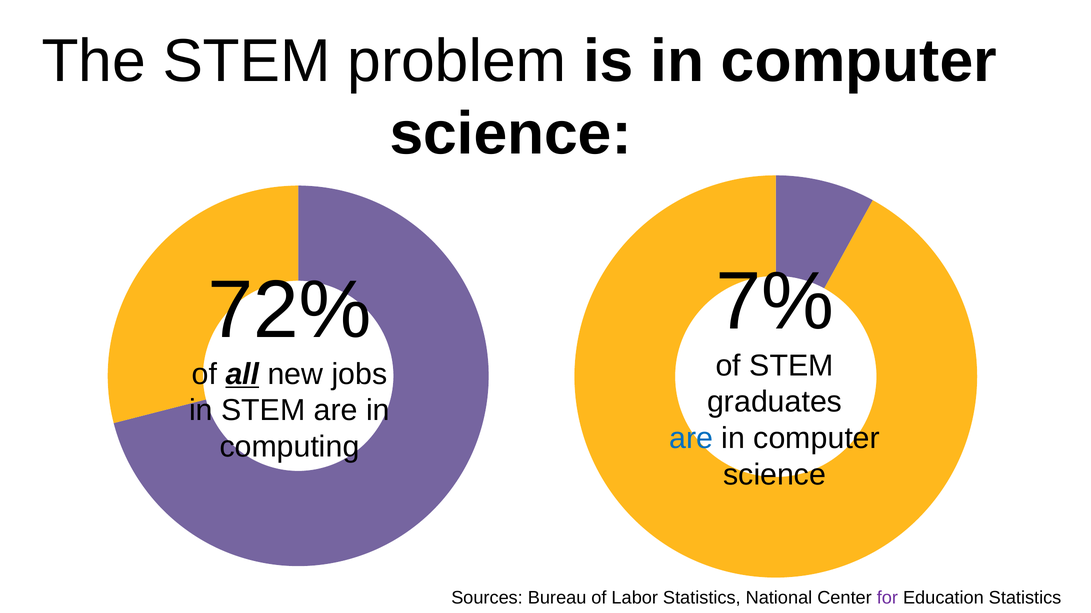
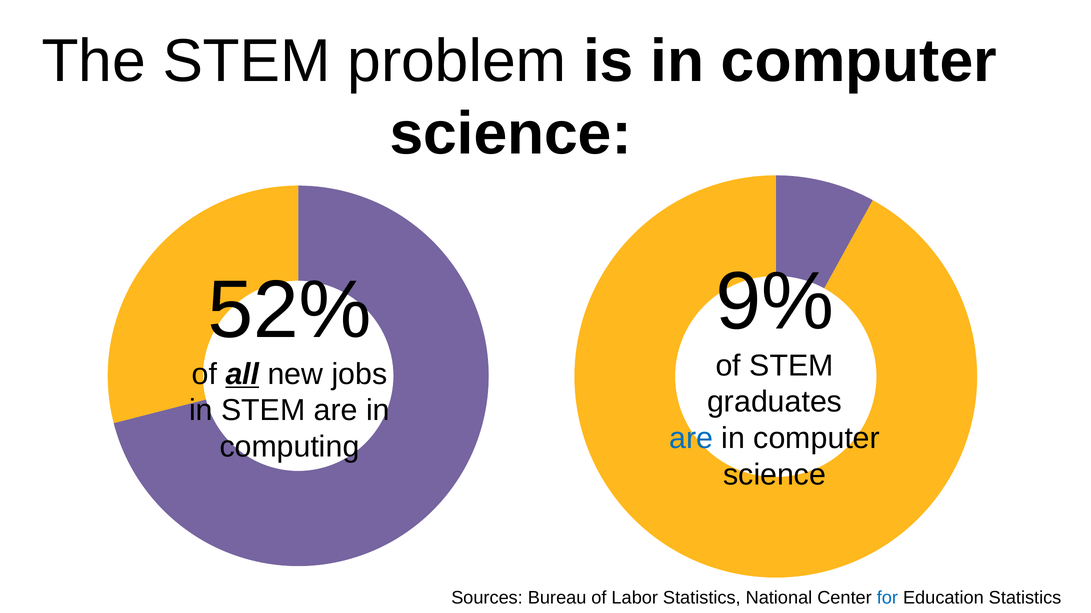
7%: 7% -> 9% (775, 302)
72%: 72% -> 52% (290, 311)
for colour: purple -> blue (887, 598)
